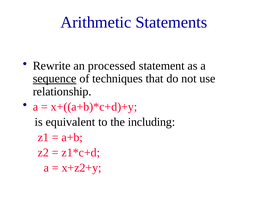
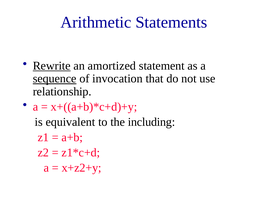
Rewrite underline: none -> present (52, 66)
processed: processed -> amortized (112, 66)
techniques: techniques -> invocation (117, 79)
